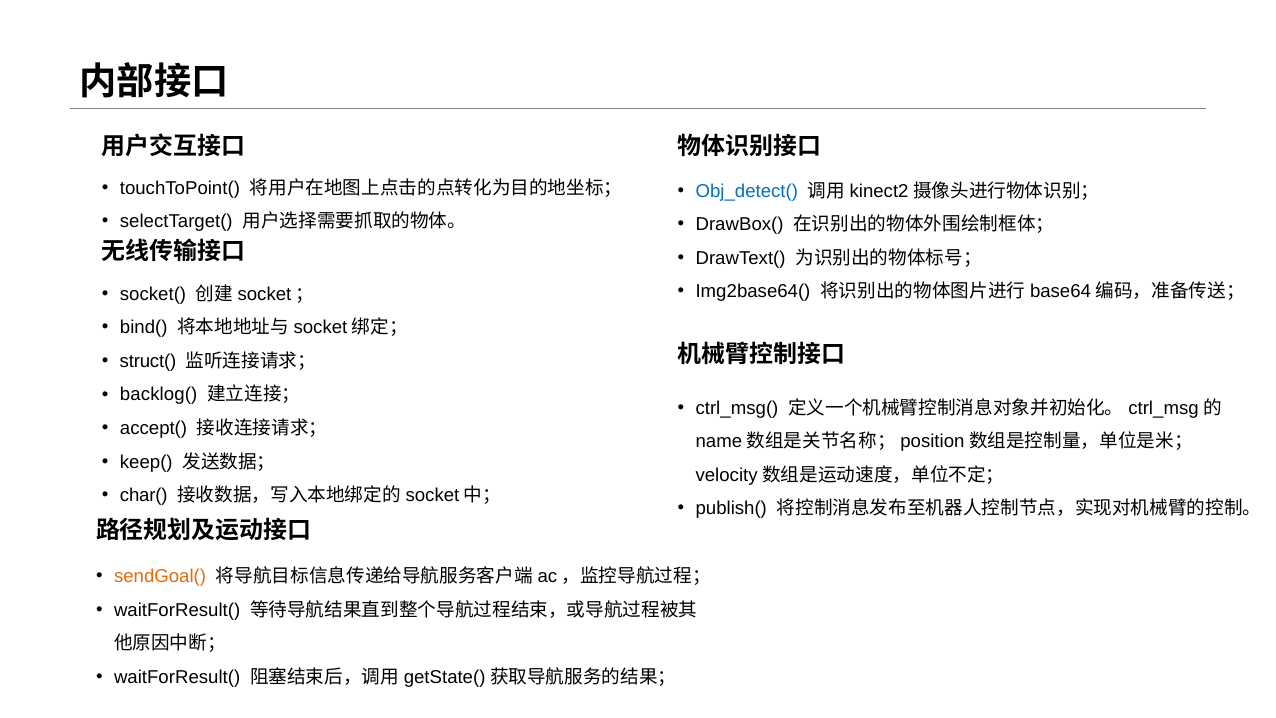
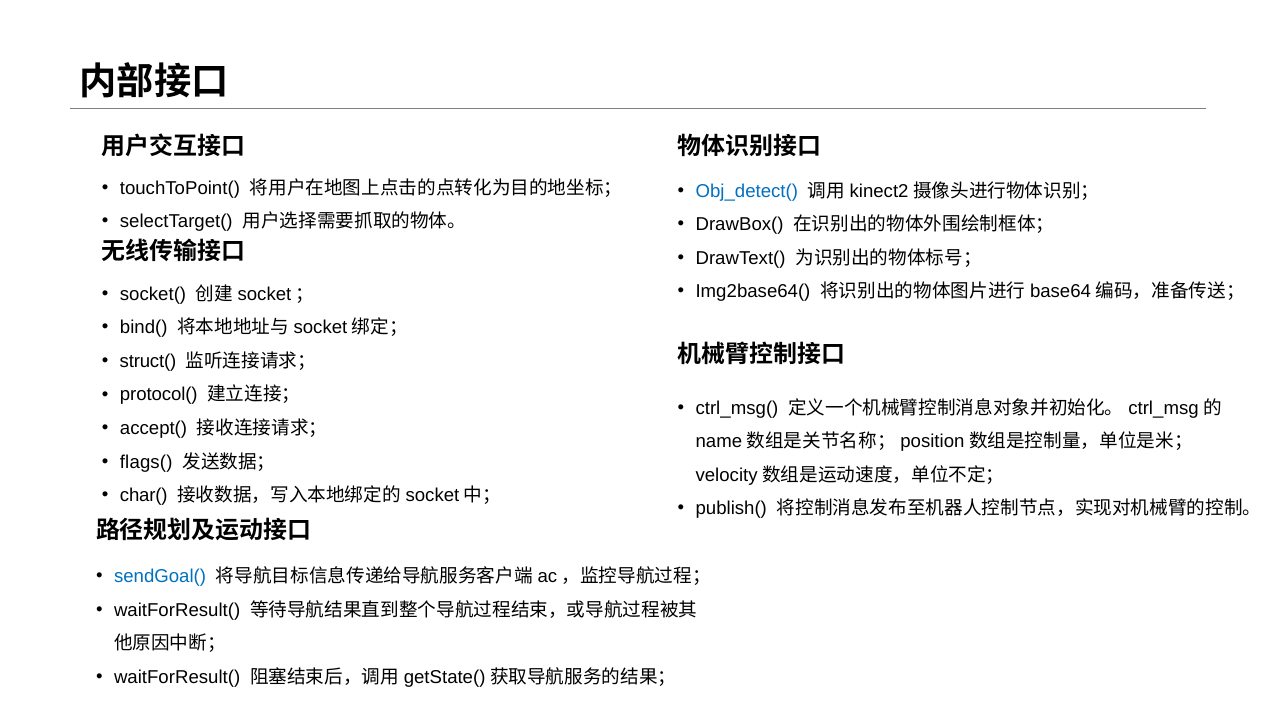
backlog(: backlog( -> protocol( (159, 395)
keep(: keep( -> flags( (146, 462)
sendGoal( colour: orange -> blue (160, 577)
